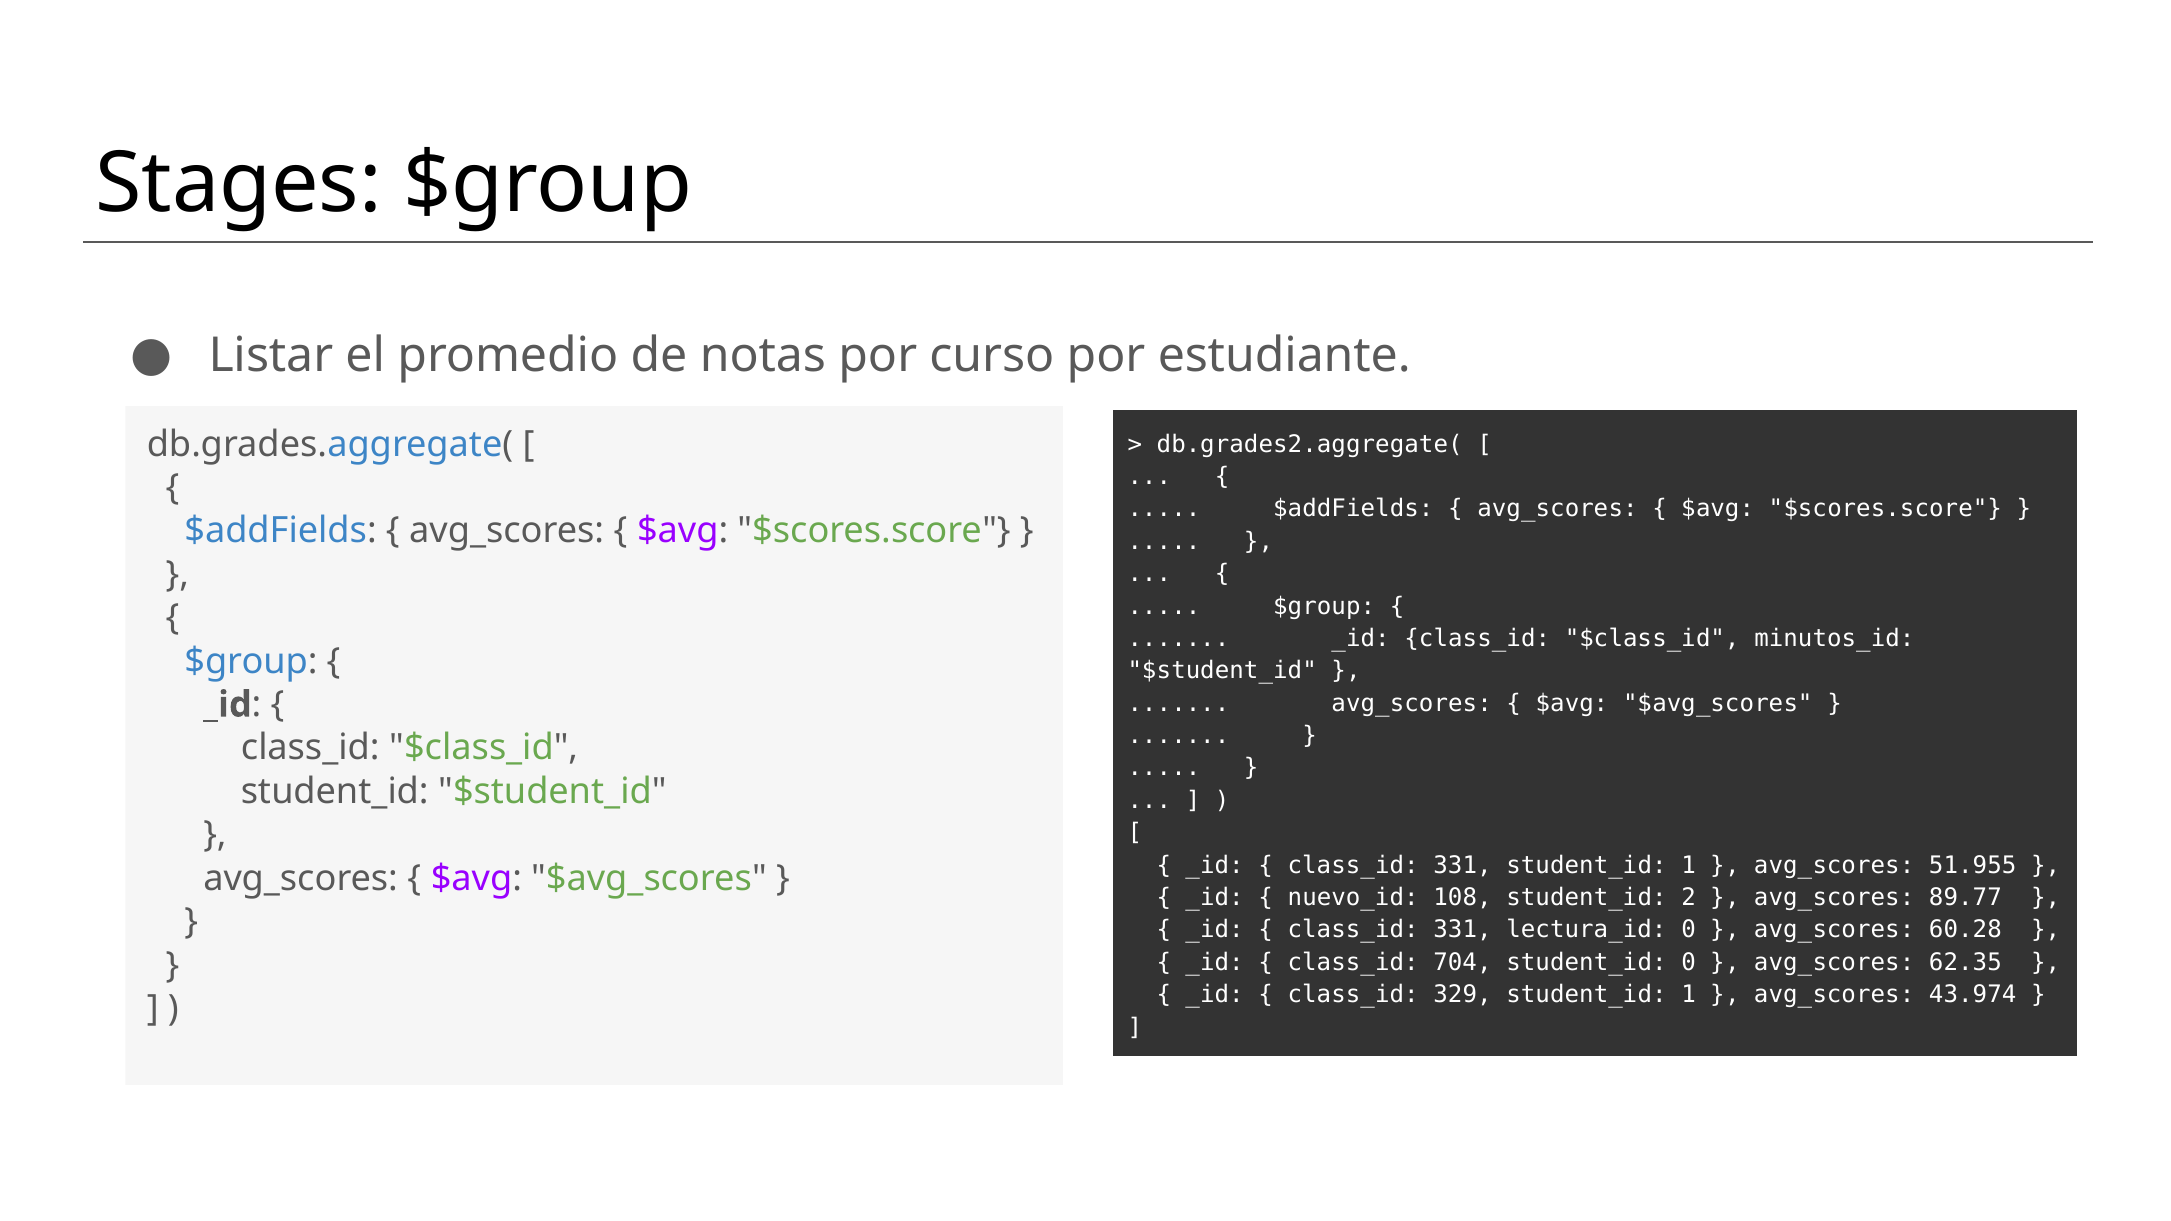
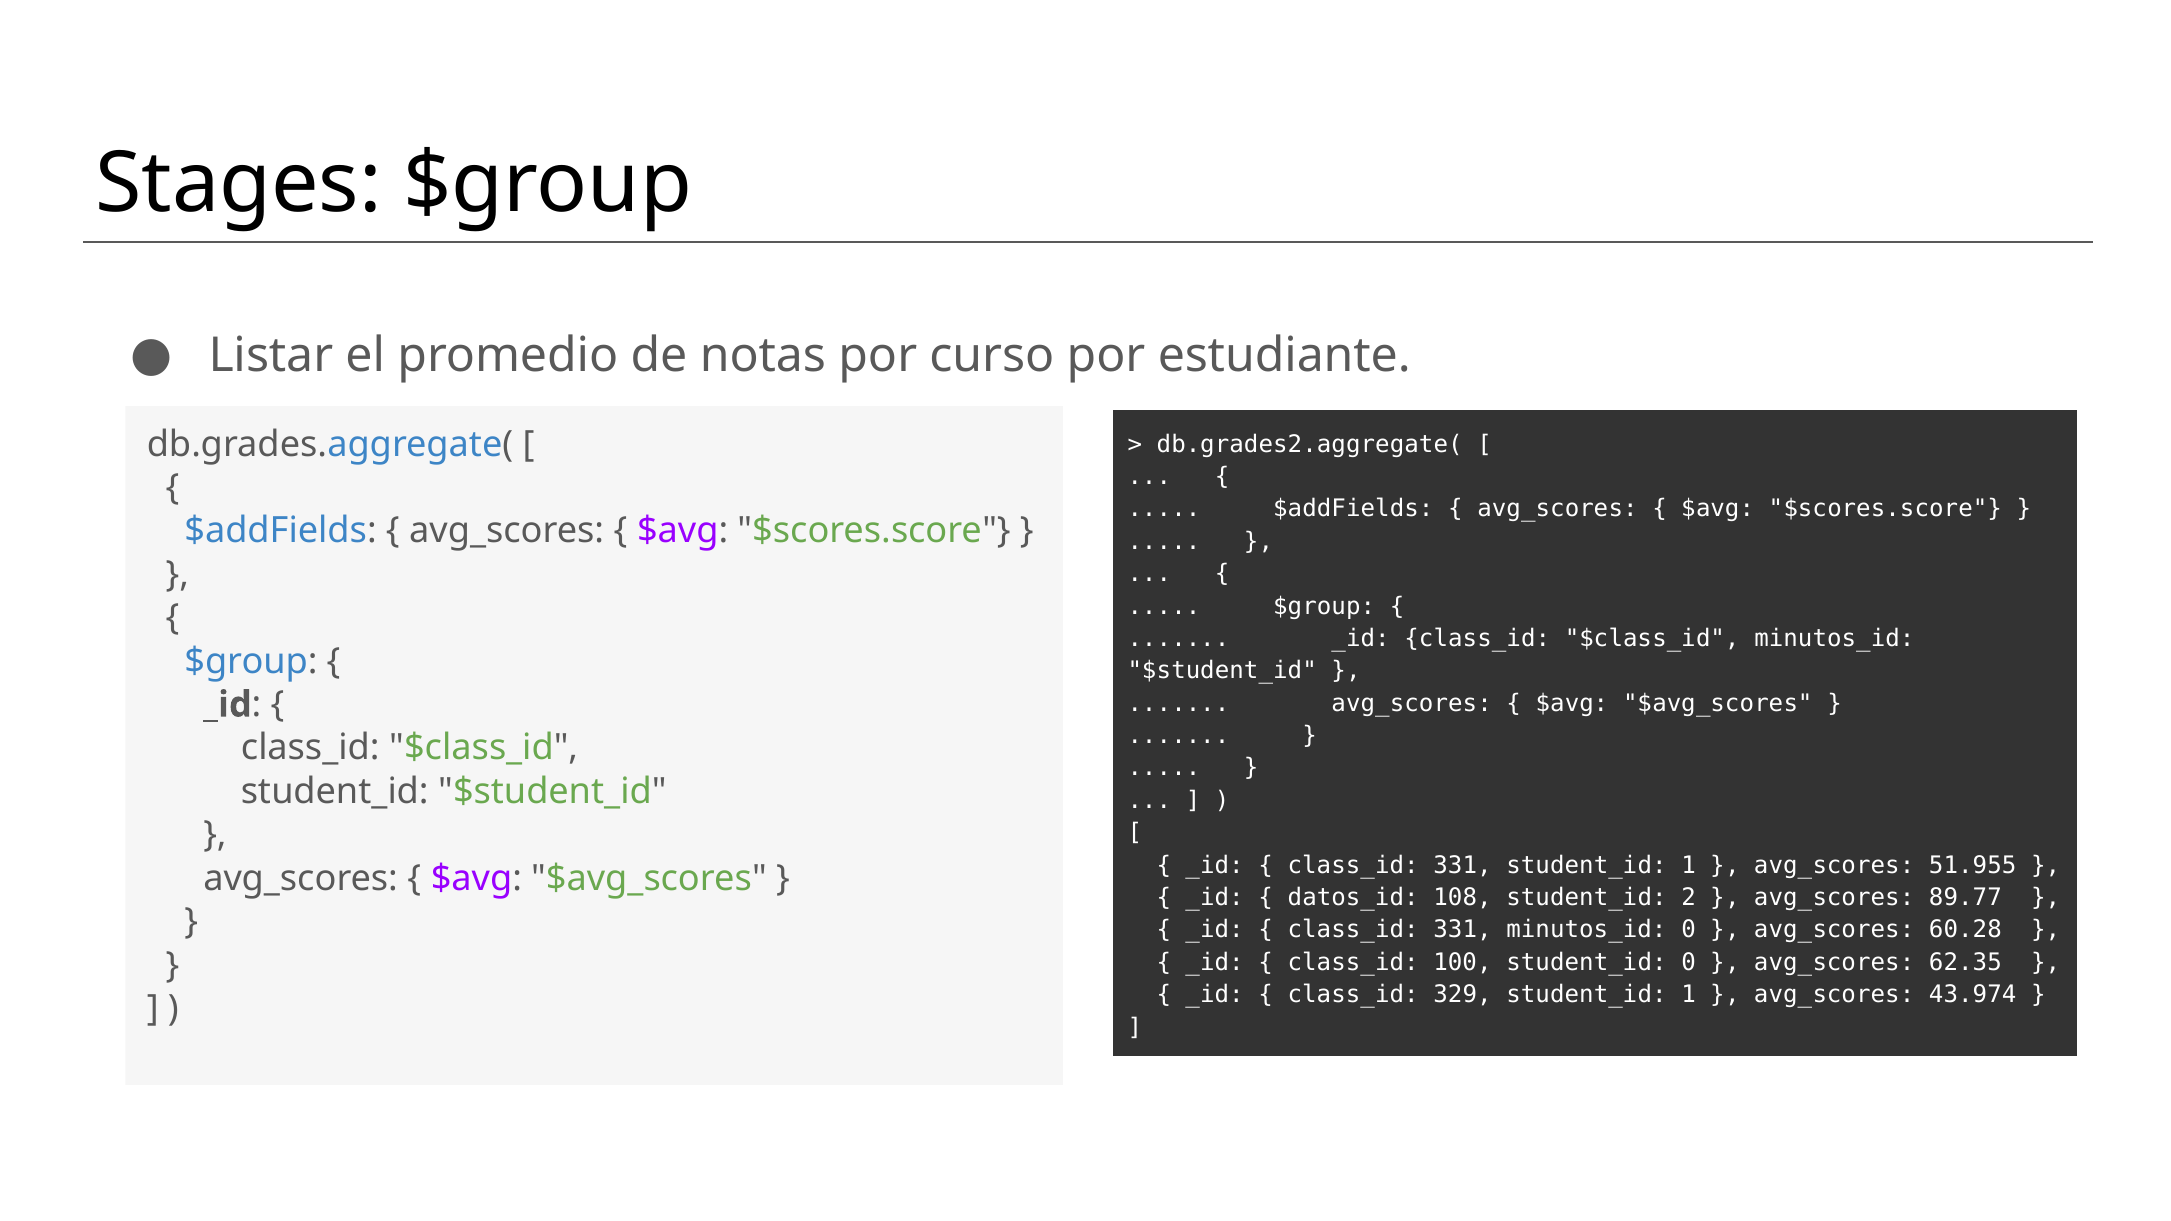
nuevo_id: nuevo_id -> datos_id (1353, 898)
331 lectura_id: lectura_id -> minutos_id (1586, 930)
704: 704 -> 100 (1462, 963)
